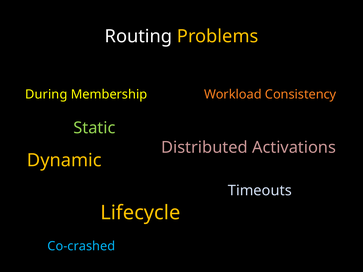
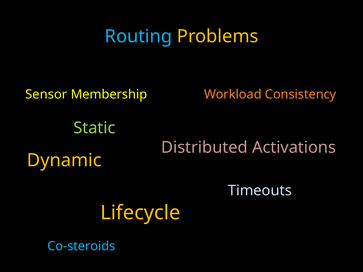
Routing colour: white -> light blue (138, 36)
During: During -> Sensor (46, 94)
Co-crashed: Co-crashed -> Co-steroids (81, 246)
